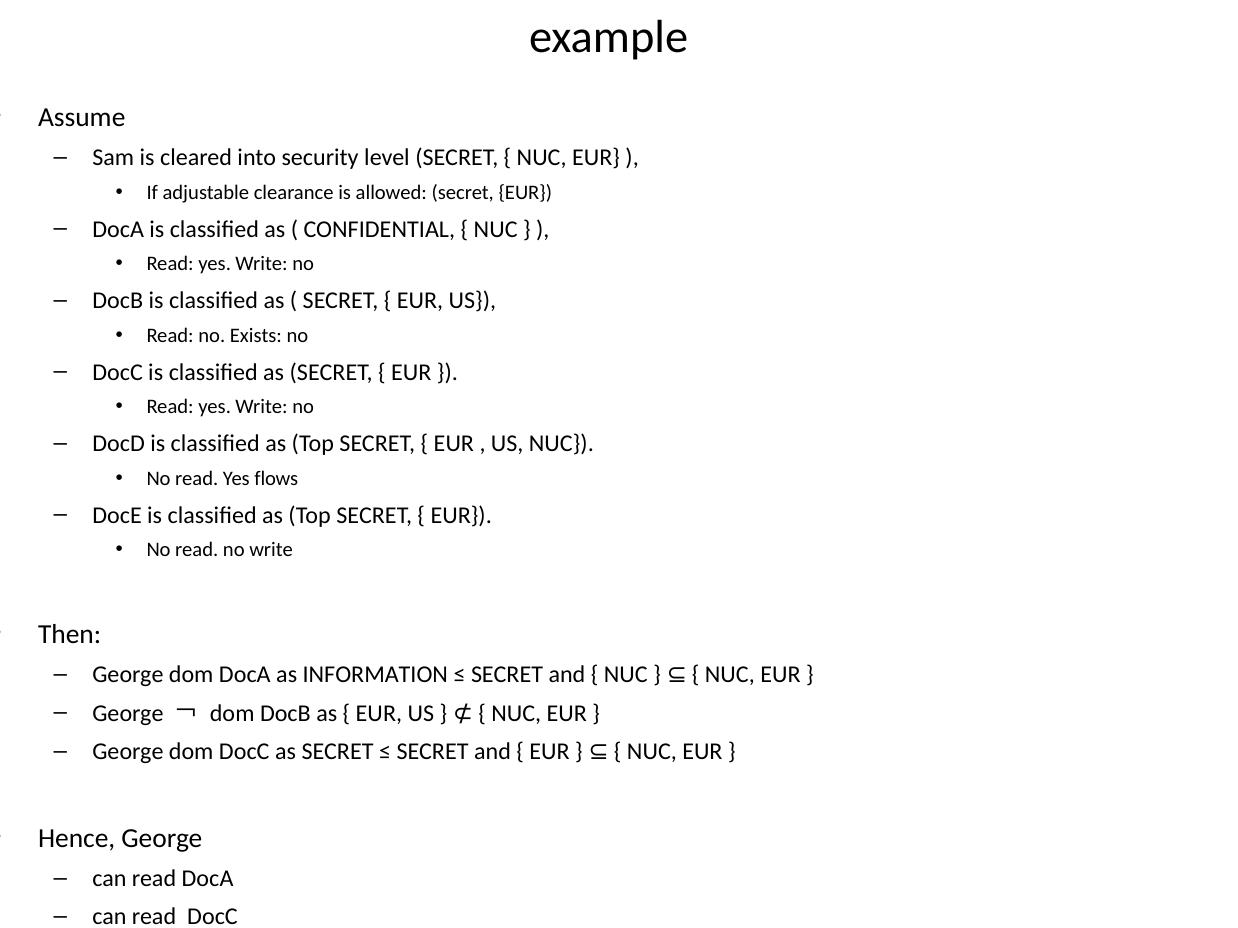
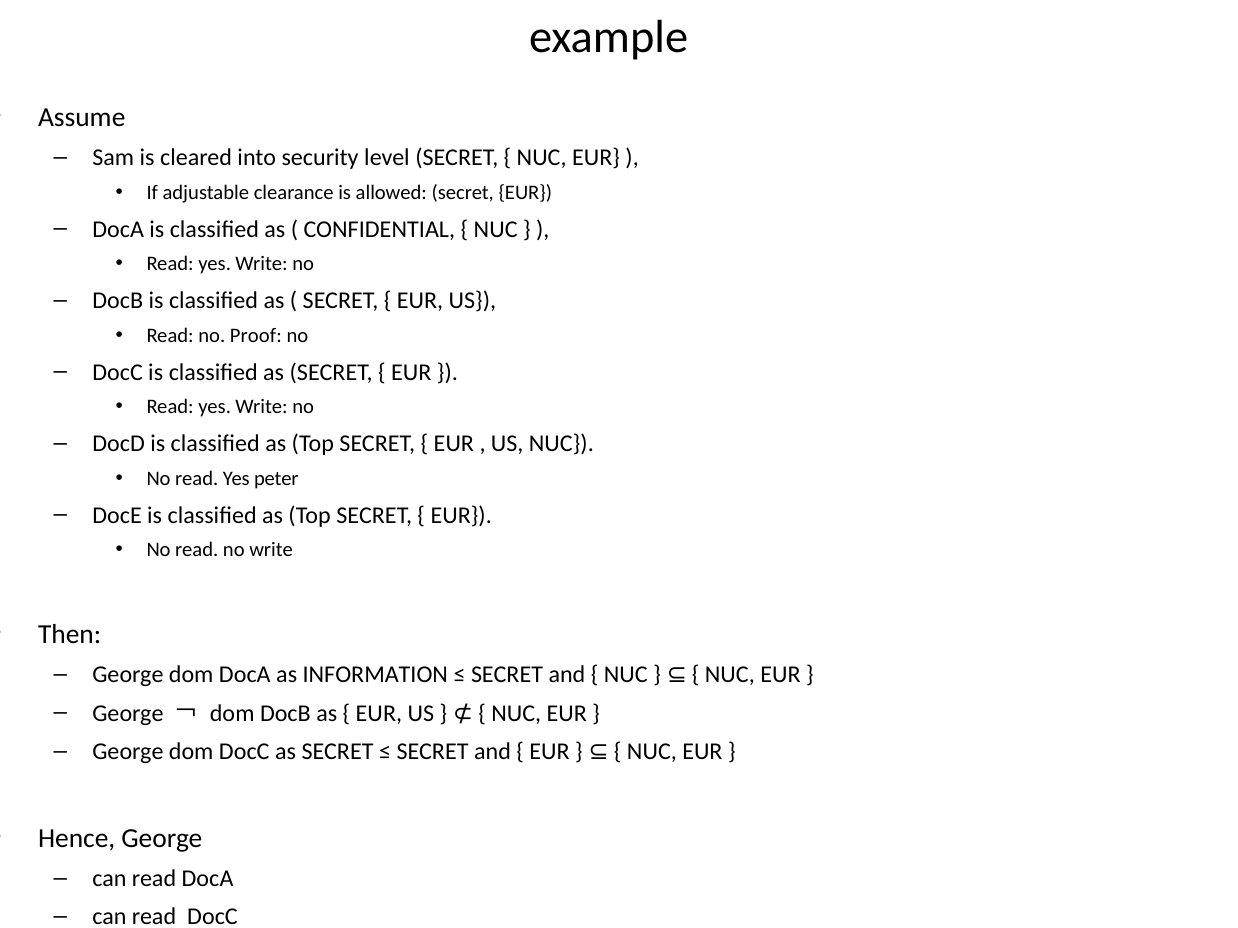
Exists: Exists -> Proof (256, 336)
flows: flows -> peter (276, 479)
